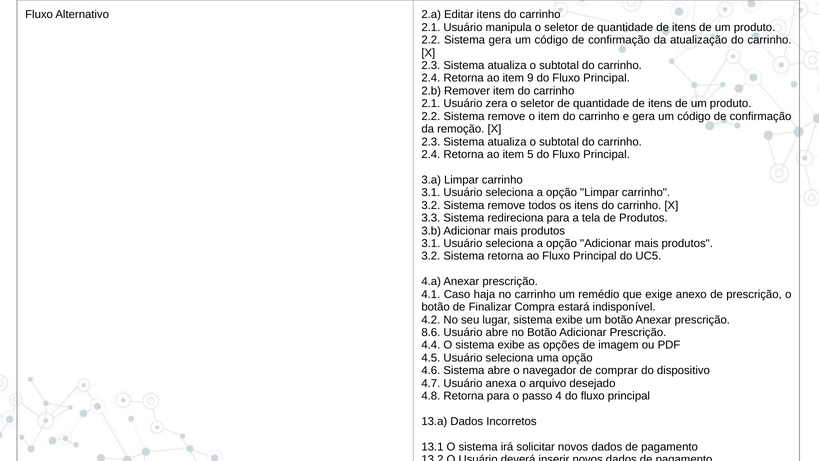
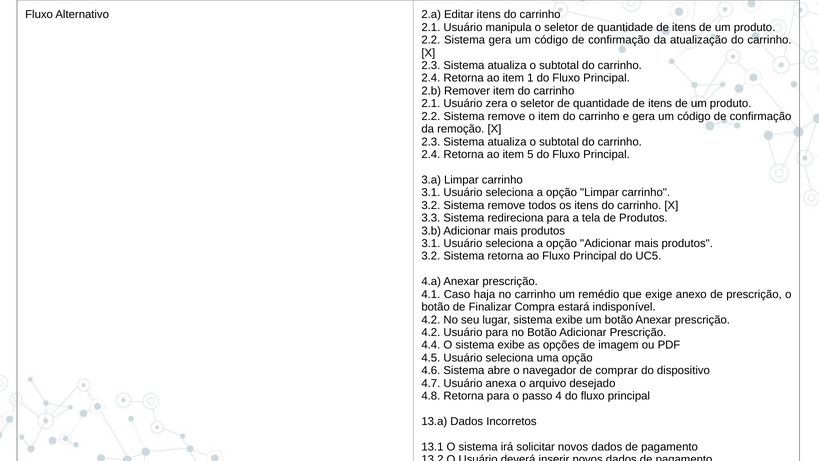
9: 9 -> 1 (530, 78)
8.6: 8.6 -> 4.2 (431, 332)
Usuário abre: abre -> para (497, 332)
